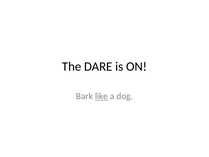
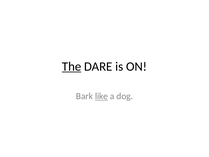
The underline: none -> present (72, 66)
